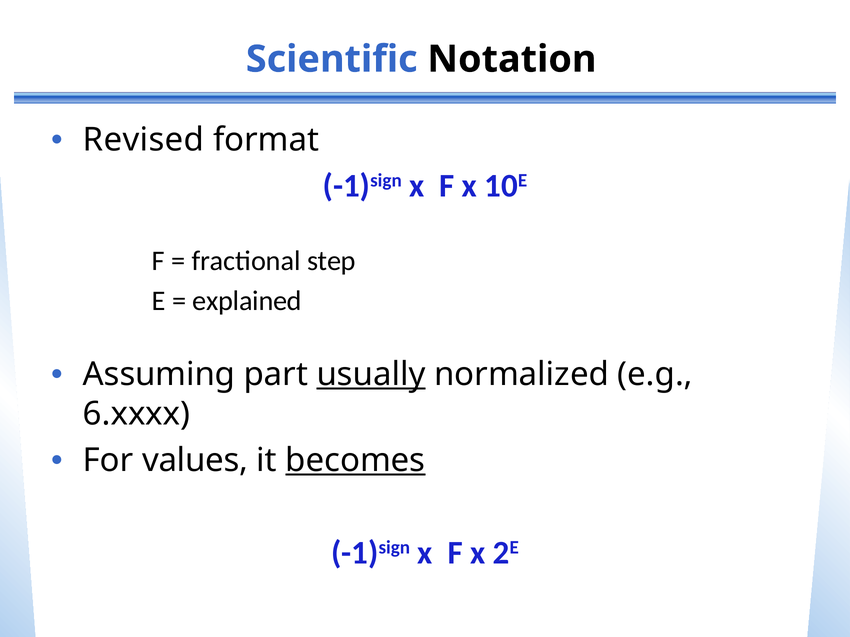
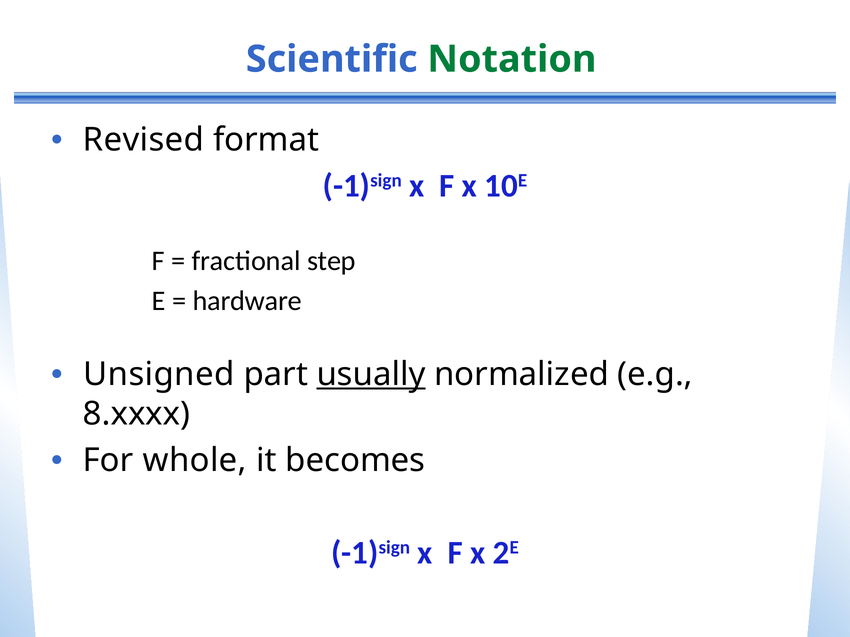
Notation colour: black -> green (512, 59)
explained: explained -> hardware (247, 301)
Assuming: Assuming -> Unsigned (159, 375)
6.xxxx: 6.xxxx -> 8.xxxx (137, 414)
values: values -> whole (195, 461)
becomes underline: present -> none (355, 461)
